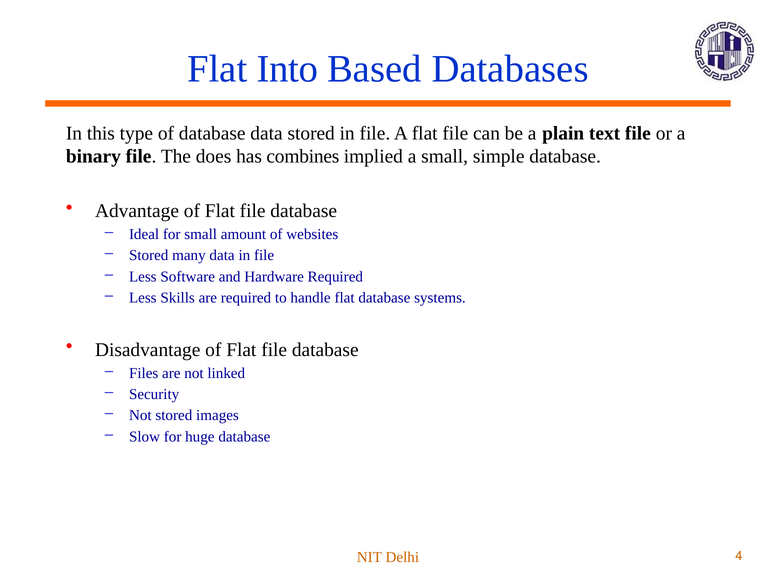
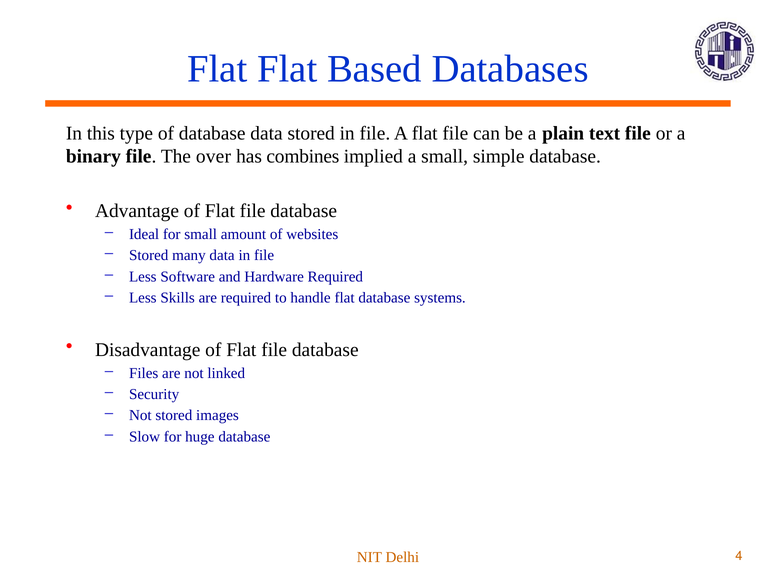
Flat Into: Into -> Flat (287, 69)
does: does -> over (213, 157)
